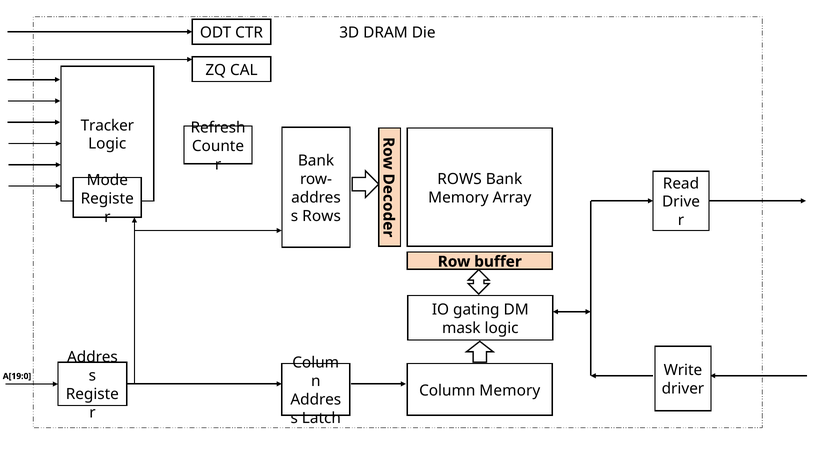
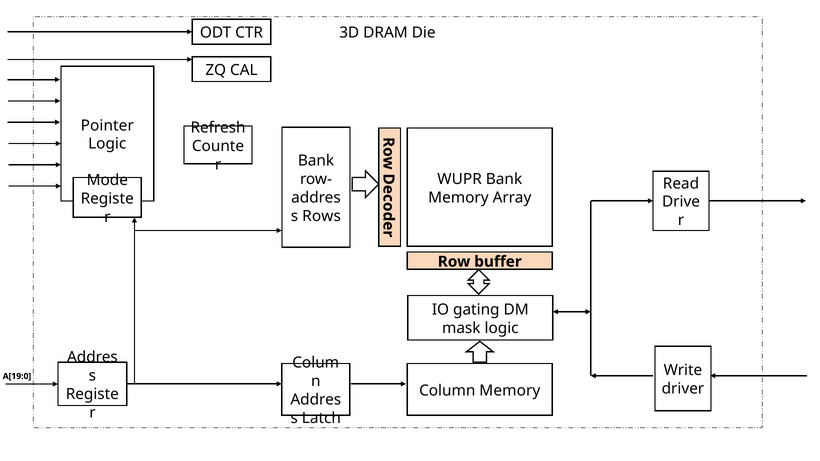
Tracker: Tracker -> Pointer (107, 126)
ROWS: ROWS -> WUPR (460, 179)
